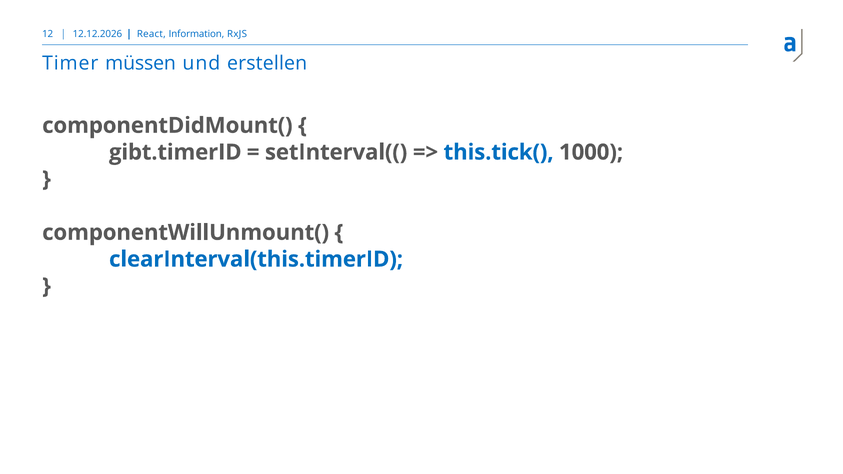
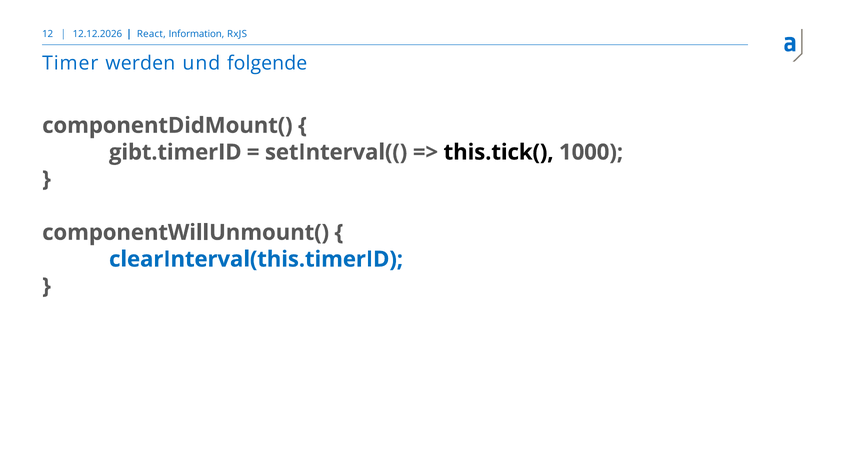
müssen: müssen -> werden (140, 63)
erstellen: erstellen -> folgende (267, 63)
this.tick( colour: blue -> black (499, 152)
